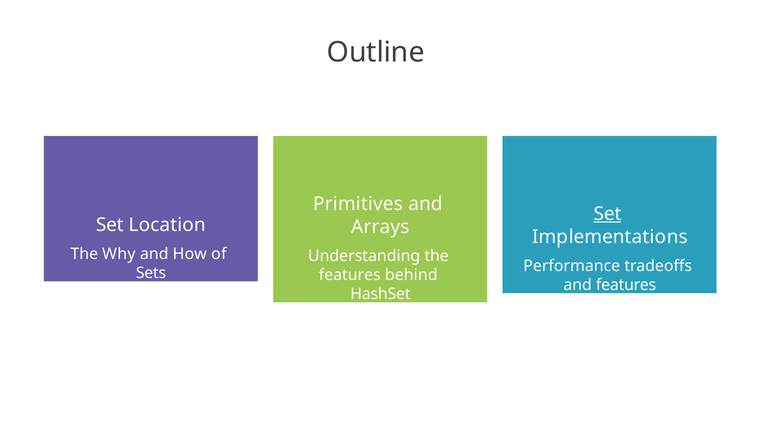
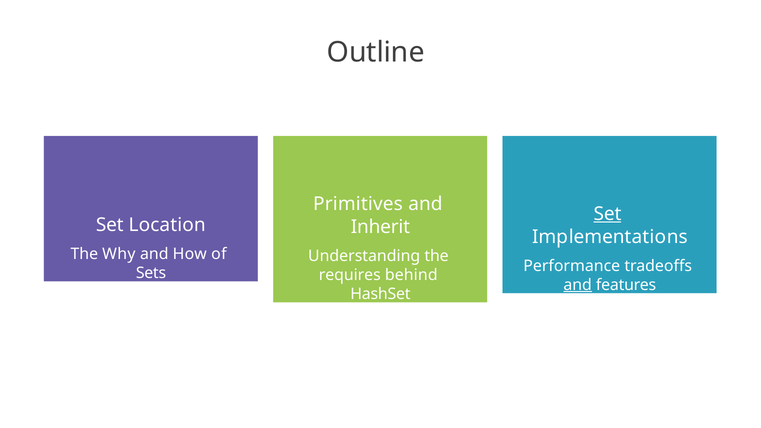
Arrays: Arrays -> Inherit (380, 227)
features: features -> requires (350, 275)
and underline: none -> present (578, 285)
